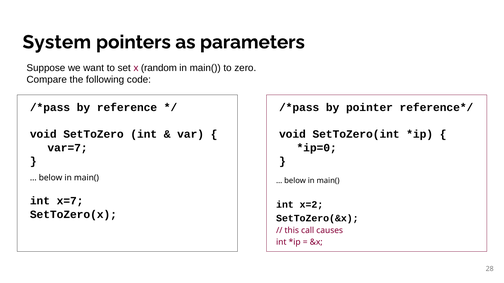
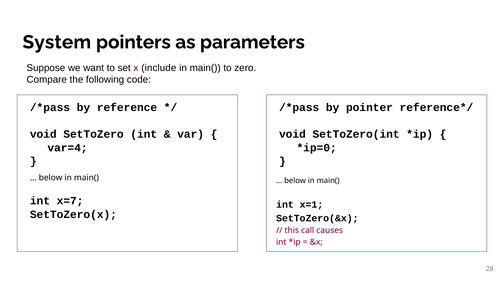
random: random -> include (159, 68)
var=7: var=7 -> var=4 (68, 148)
x=2: x=2 -> x=1 (311, 205)
